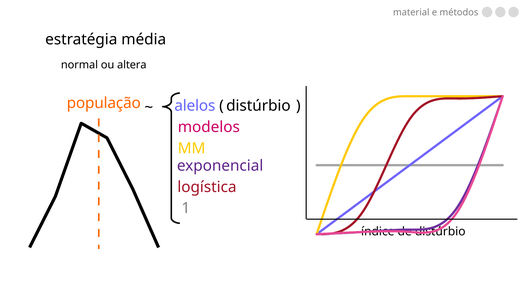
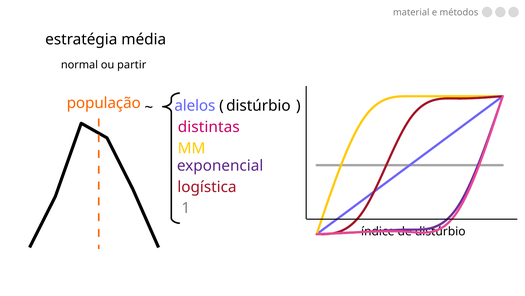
altera: altera -> partir (132, 65)
modelos: modelos -> distintas (209, 127)
